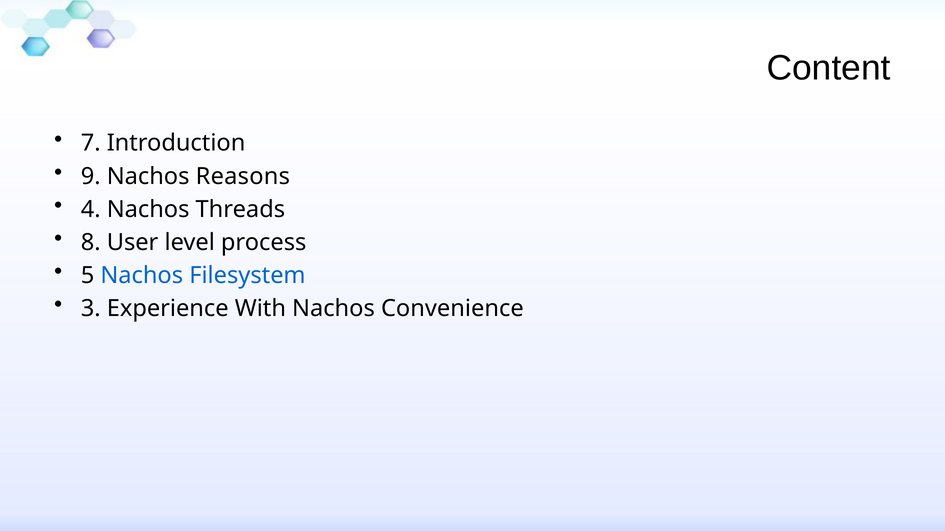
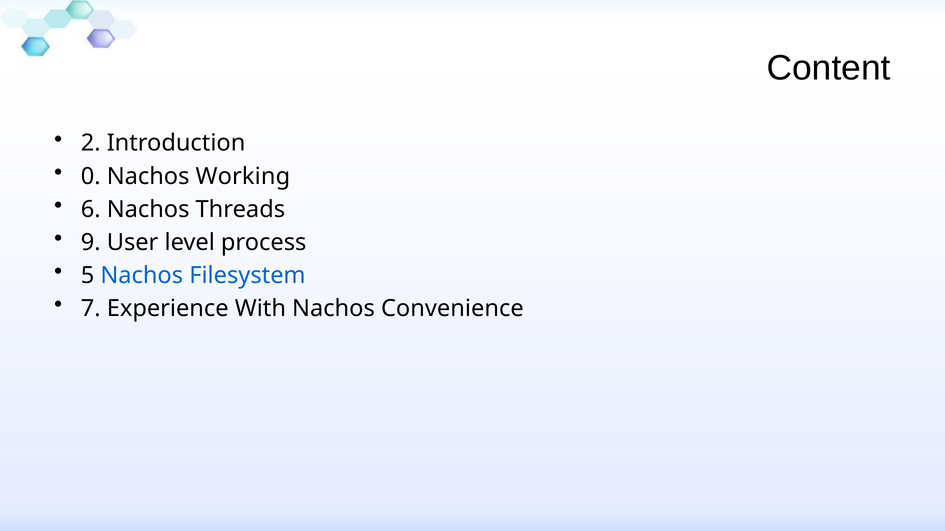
7: 7 -> 2 (91, 143)
9: 9 -> 0 (91, 176)
Reasons: Reasons -> Working (243, 176)
4: 4 -> 6 (91, 209)
8: 8 -> 9 (91, 243)
3: 3 -> 7 (91, 309)
